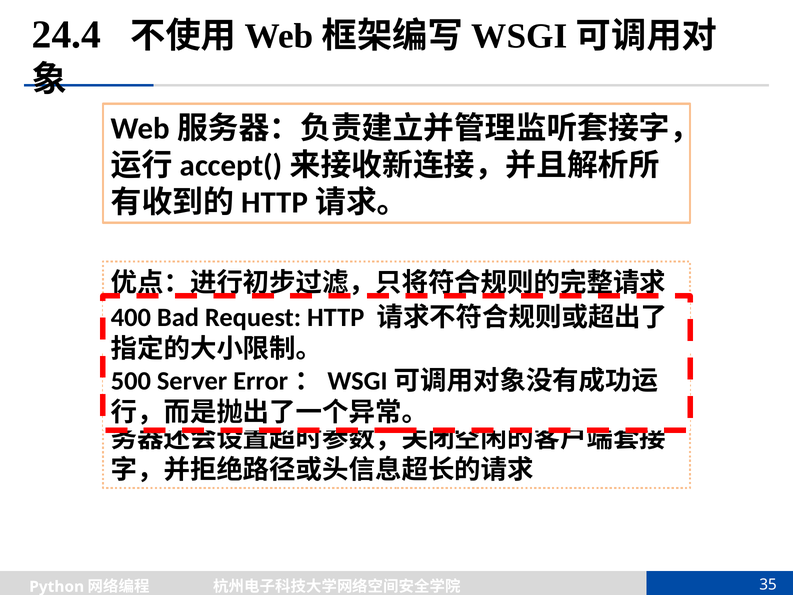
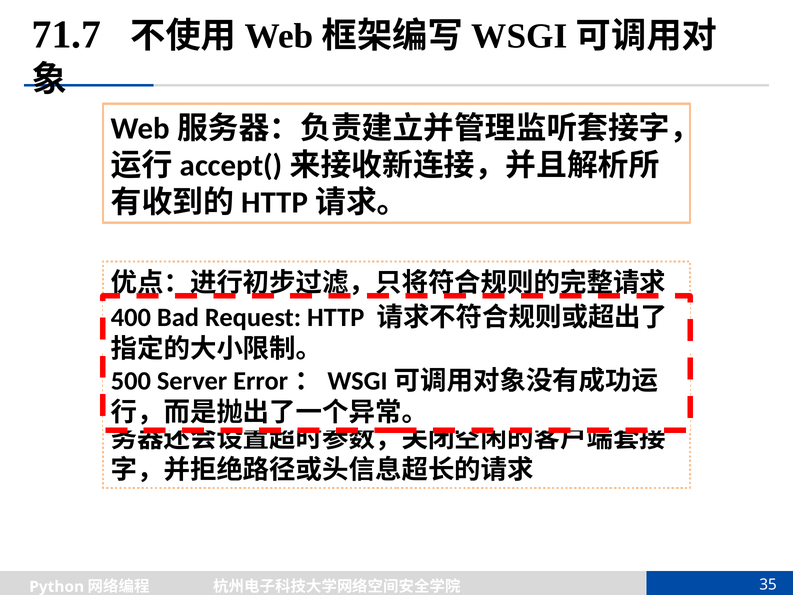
24.4: 24.4 -> 71.7 (66, 35)
